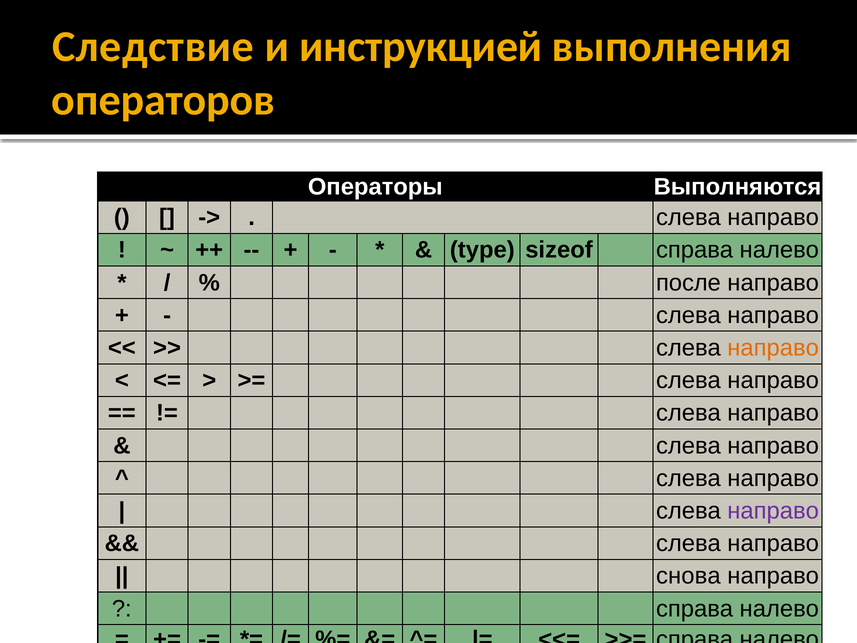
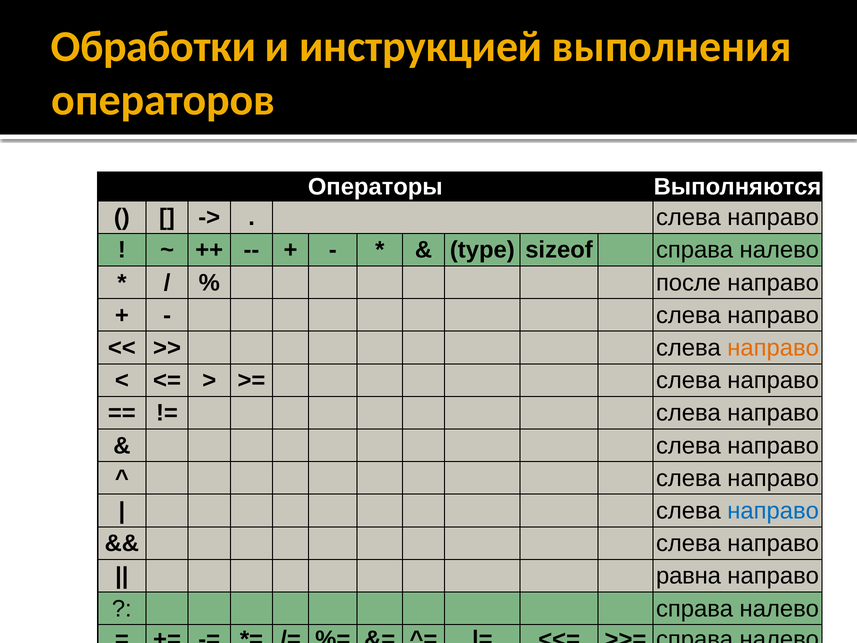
Следствие: Следствие -> Обработки (153, 46)
направо colour: purple -> blue (773, 511)
снова: снова -> равна (689, 576)
